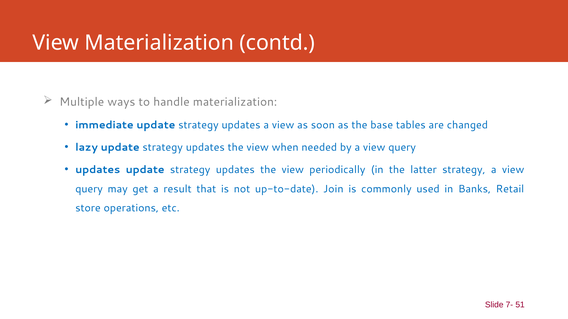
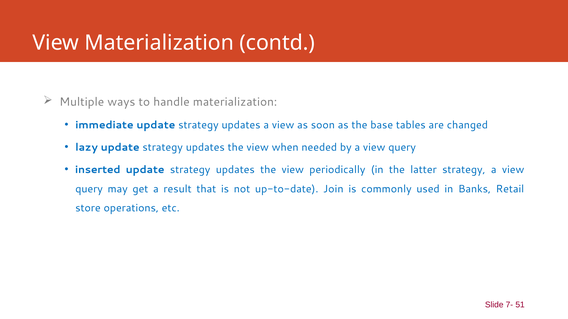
updates: updates -> inserted (98, 170)
